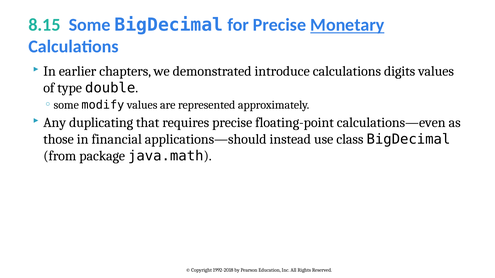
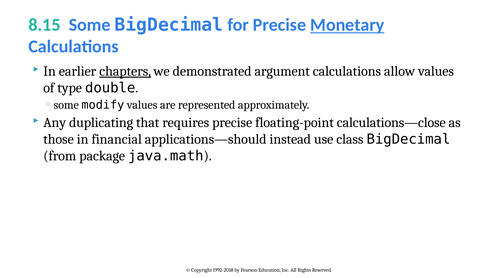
chapters underline: none -> present (125, 71)
introduce: introduce -> argument (282, 71)
digits: digits -> allow (400, 71)
calculations—even: calculations—even -> calculations—close (391, 123)
